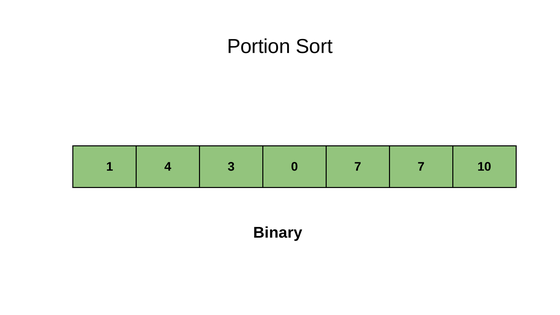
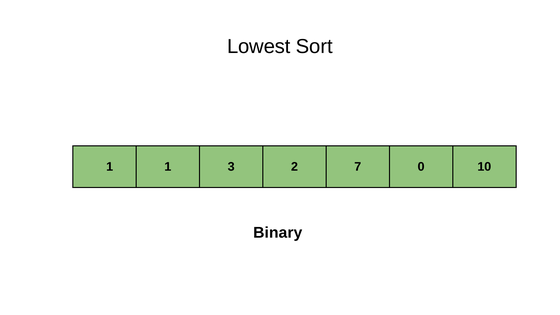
Portion: Portion -> Lowest (259, 46)
1 4: 4 -> 1 (168, 167)
0: 0 -> 2 (294, 167)
7 7: 7 -> 0 (421, 167)
